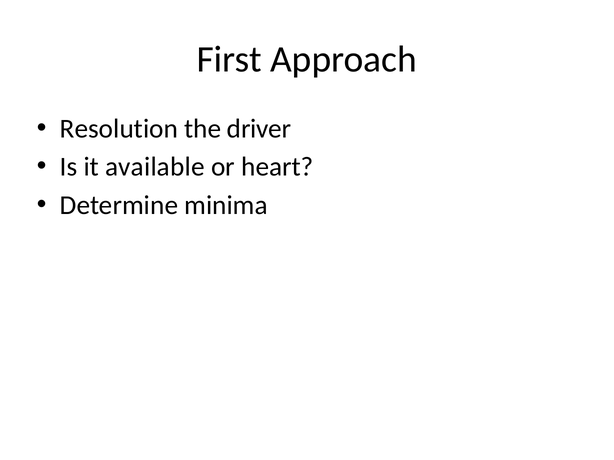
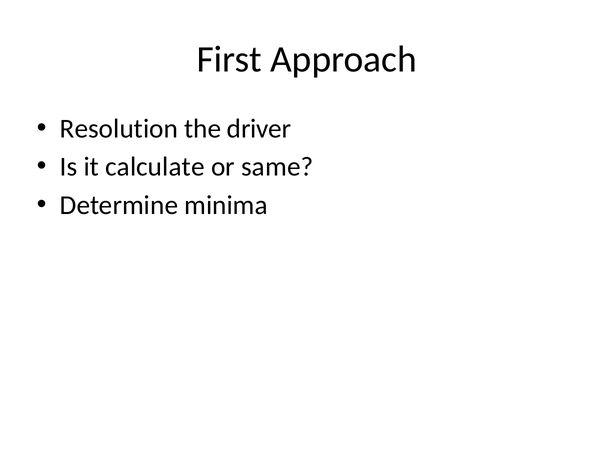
available: available -> calculate (155, 167)
heart: heart -> same (277, 167)
